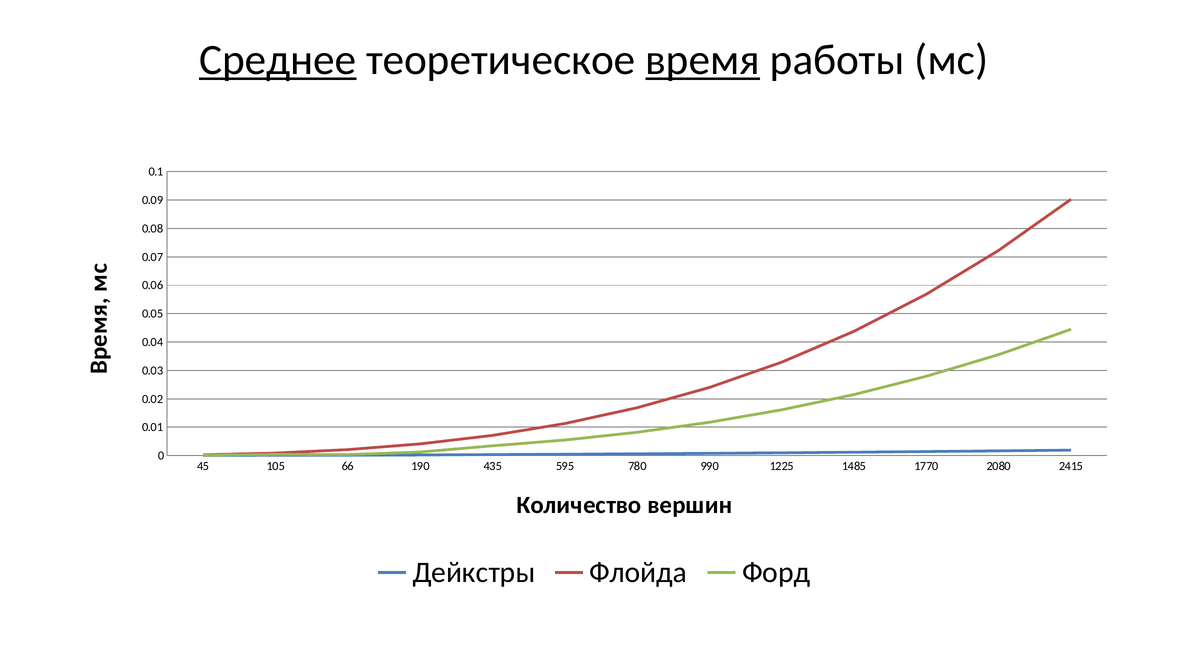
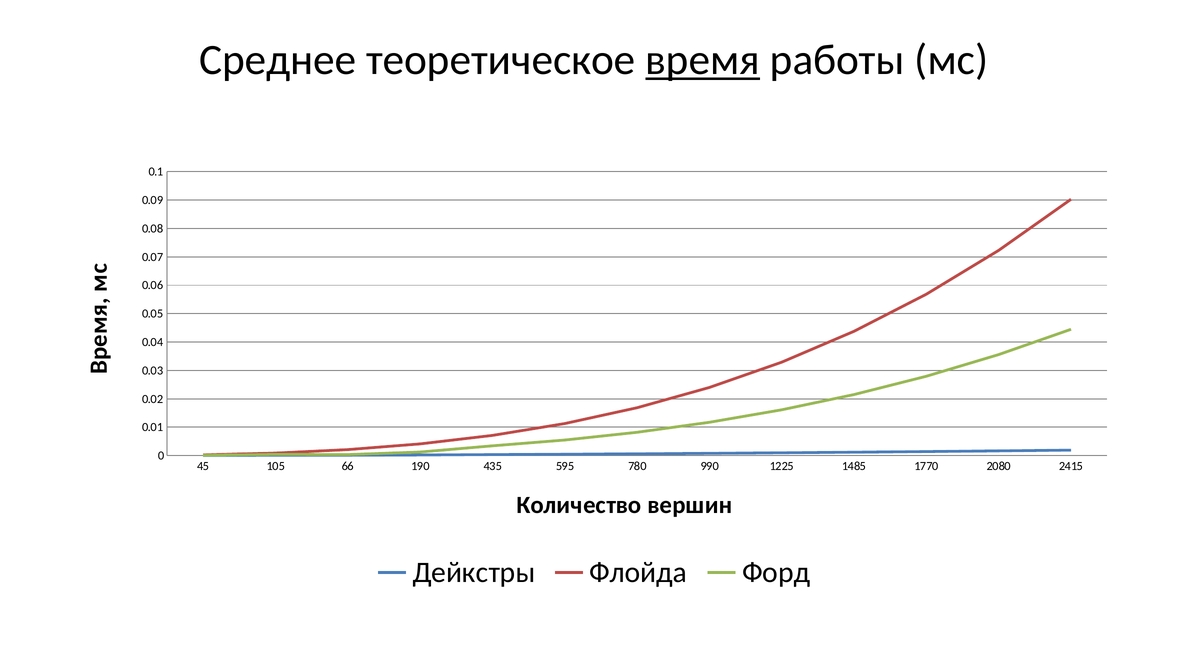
Среднее underline: present -> none (278, 60)
